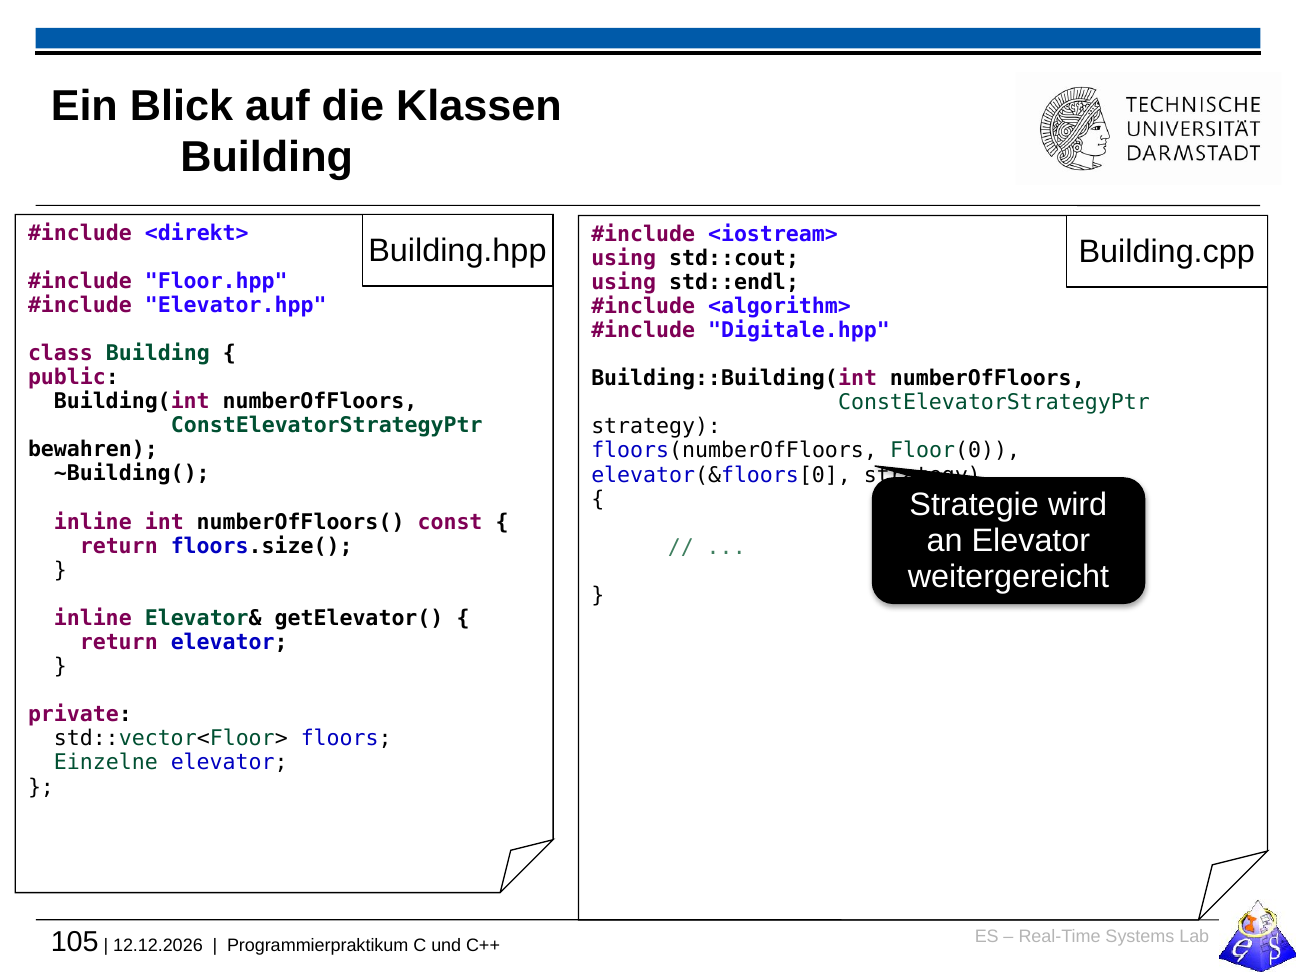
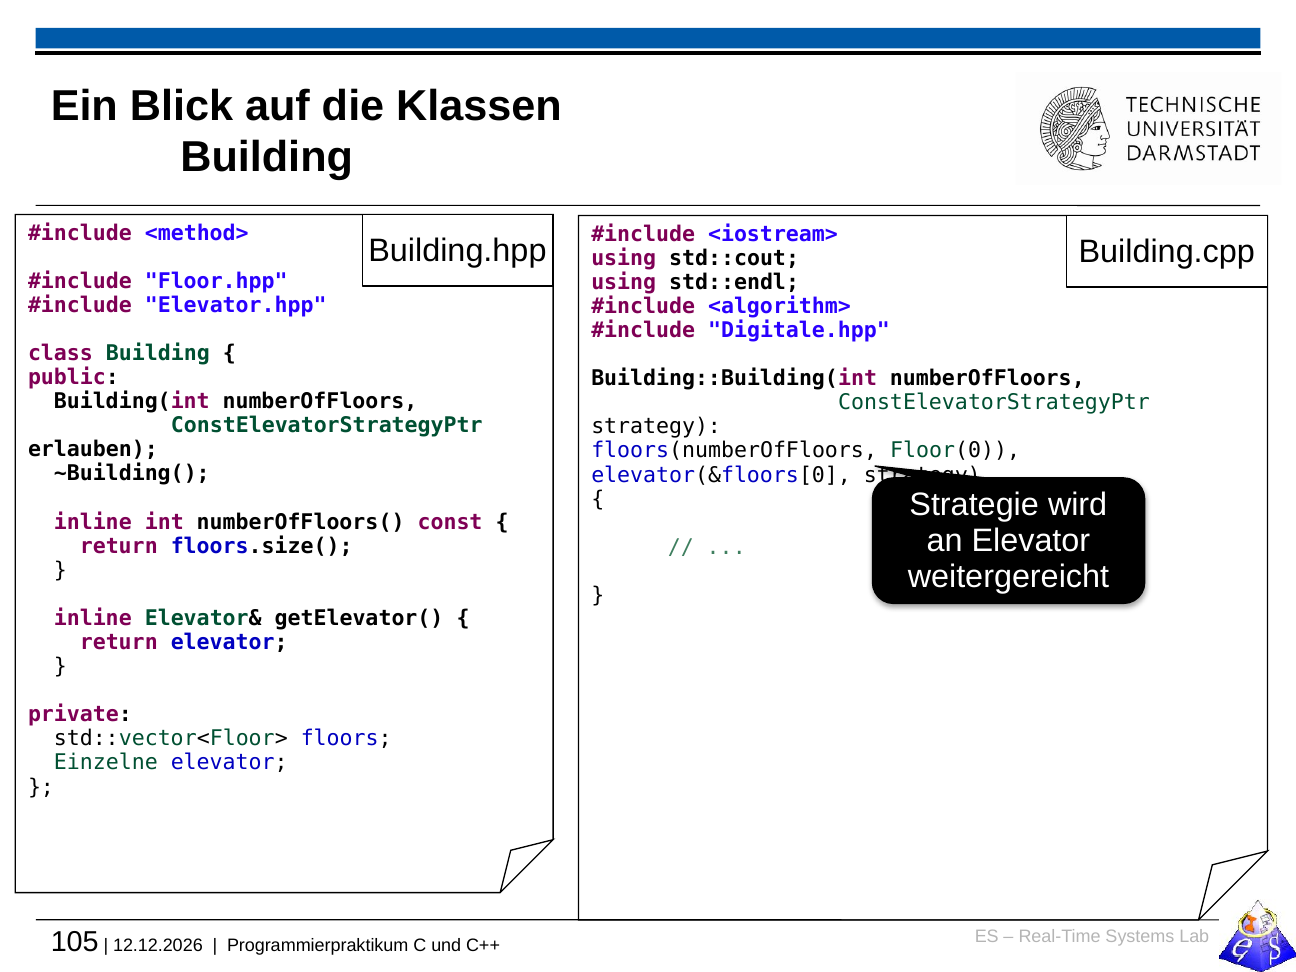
<direkt>: <direkt> -> <method> (197, 233)
bewahren: bewahren -> erlauben (93, 450)
